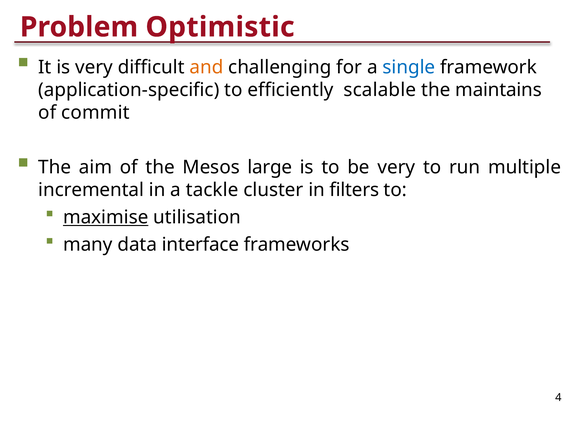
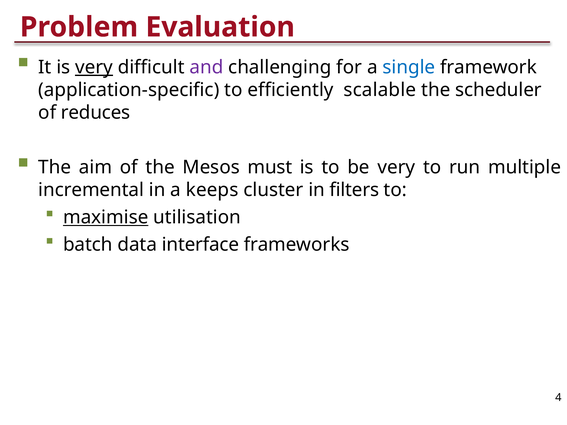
Optimistic: Optimistic -> Evaluation (220, 27)
very underline: none -> present (94, 67)
and colour: orange -> purple (206, 67)
maintains: maintains -> scheduler (499, 90)
commit: commit -> reduces (96, 113)
large: large -> must (270, 167)
tackle: tackle -> keeps (212, 190)
many: many -> batch (88, 245)
